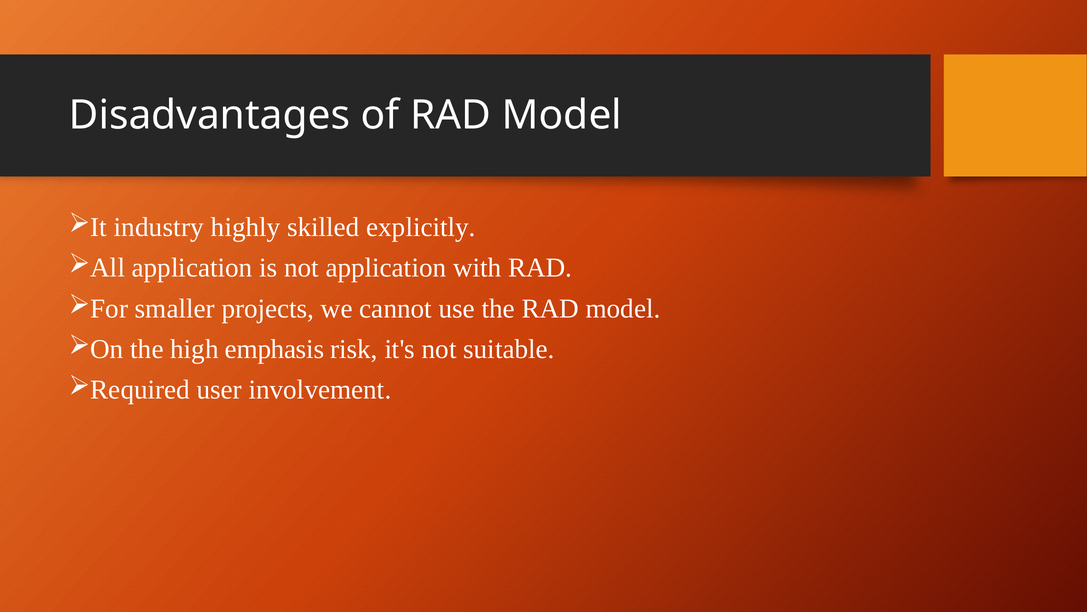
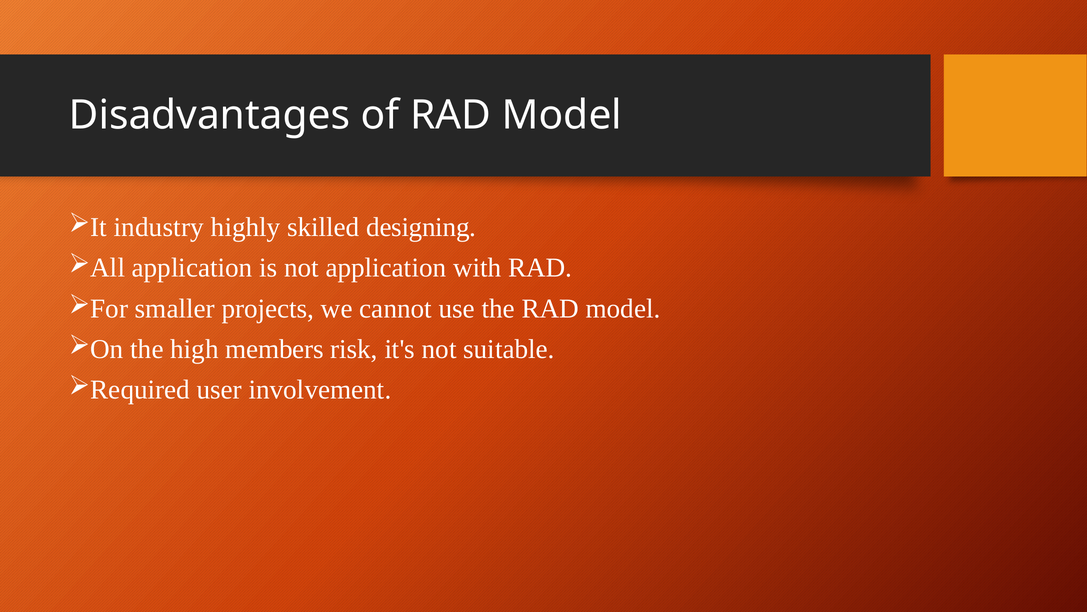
explicitly: explicitly -> designing (421, 227)
emphasis: emphasis -> members (275, 349)
